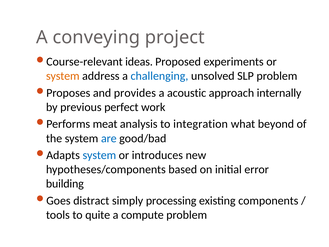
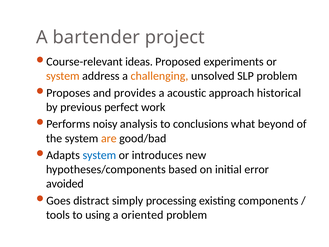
conveying: conveying -> bartender (96, 37)
challenging colour: blue -> orange (159, 76)
internally: internally -> historical (279, 93)
meat: meat -> noisy (105, 124)
integration: integration -> conclusions (201, 124)
are colour: blue -> orange (109, 138)
building: building -> avoided (65, 184)
quite: quite -> using (98, 215)
compute: compute -> oriented (142, 215)
